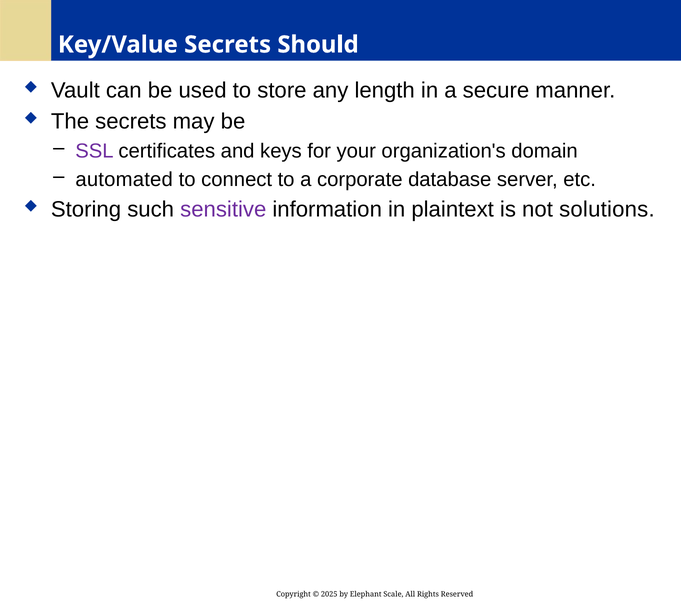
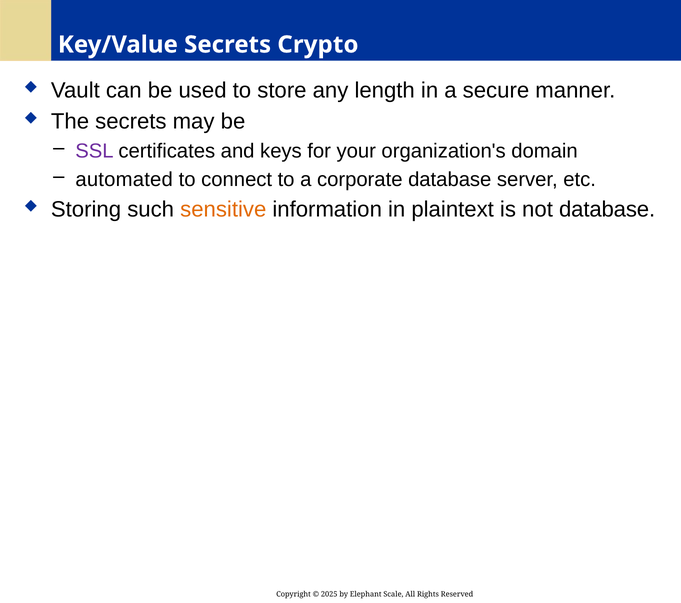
Should: Should -> Crypto (318, 45)
sensitive colour: purple -> orange (223, 209)
not solutions: solutions -> database (607, 209)
